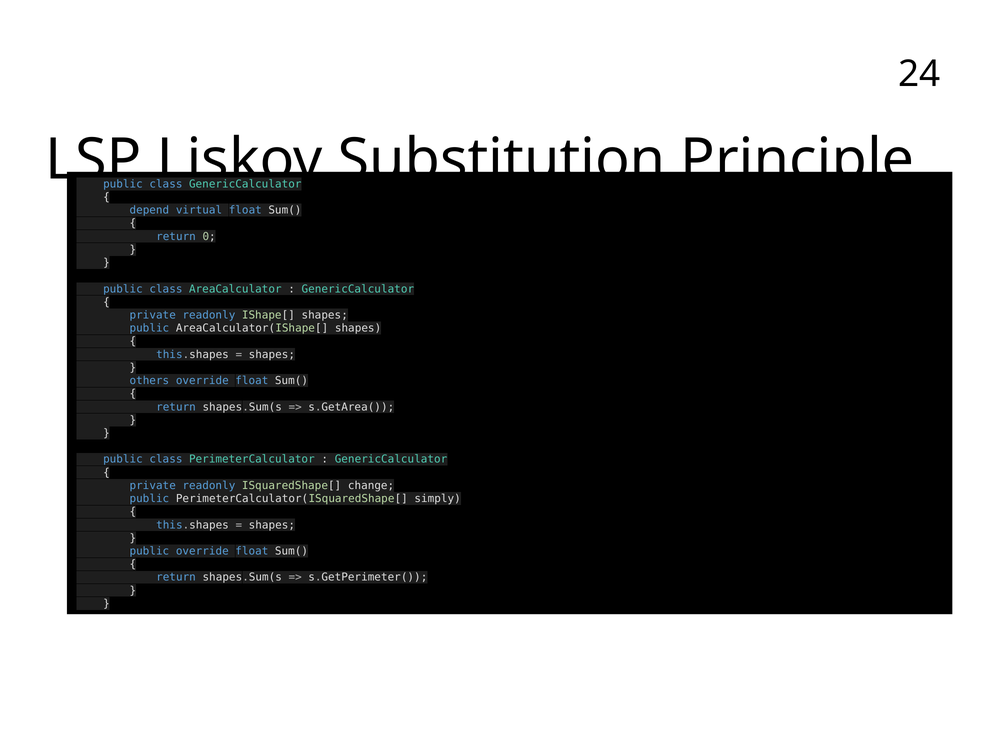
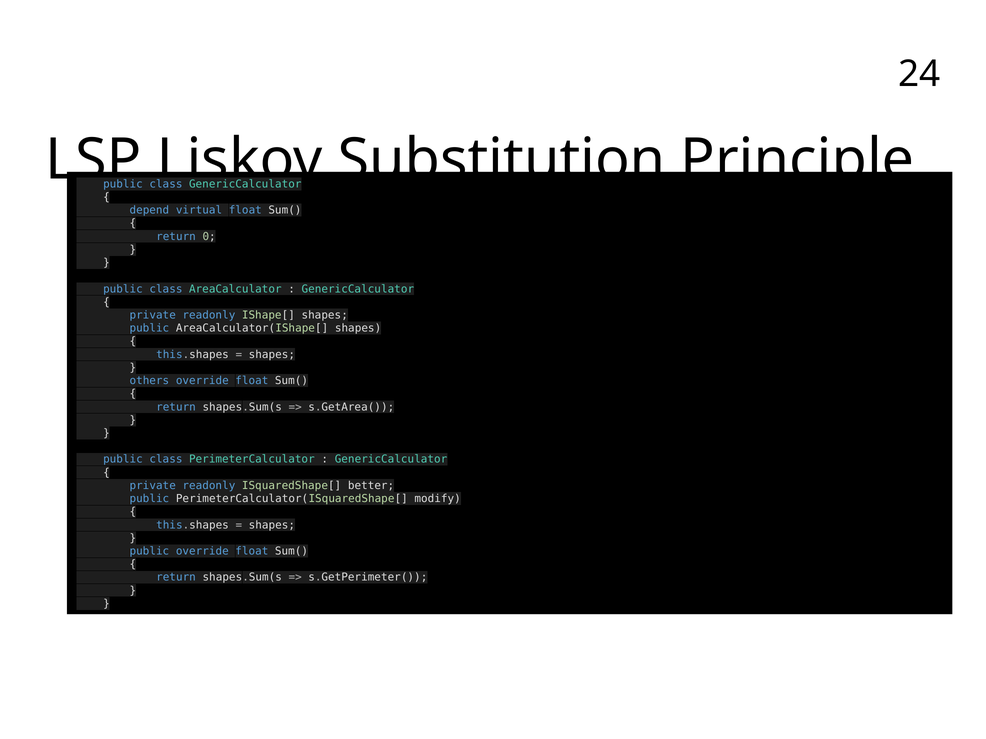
change: change -> better (371, 486)
simply: simply -> modify (438, 499)
